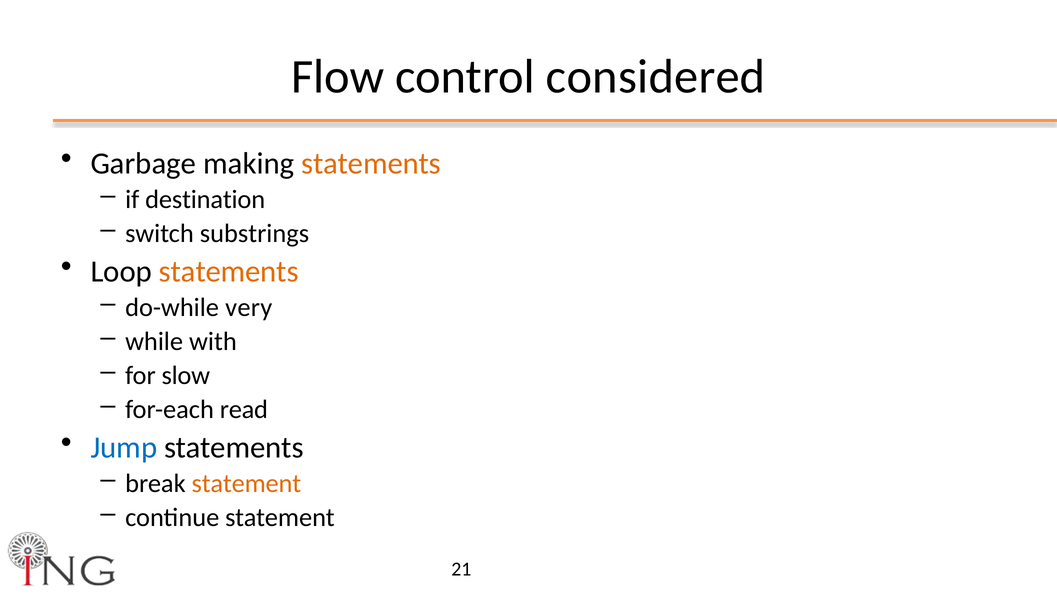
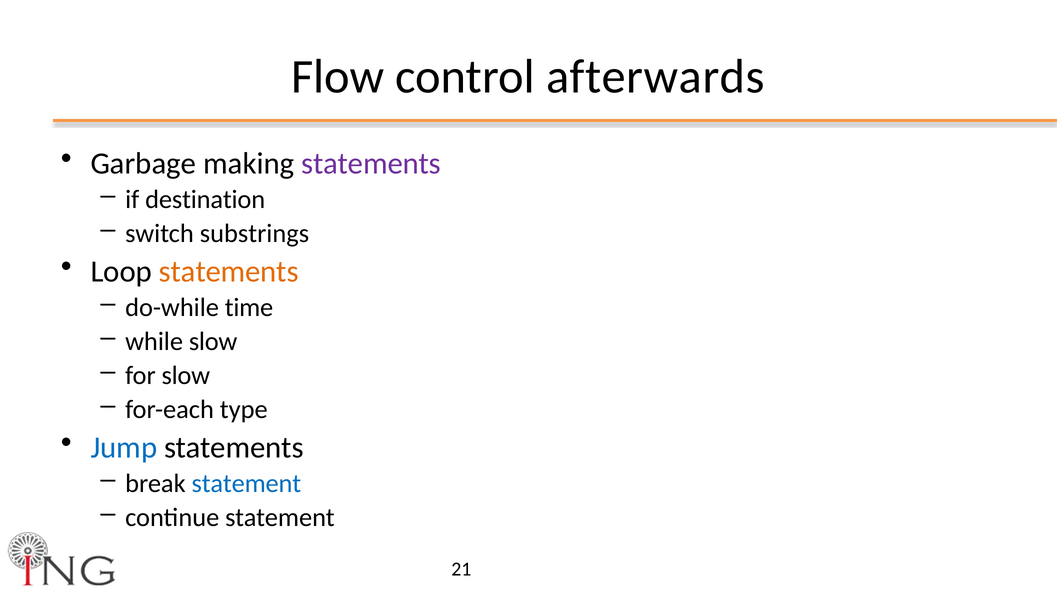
considered: considered -> afterwards (656, 77)
statements colour: orange -> purple (371, 163)
very: very -> time (249, 307)
while with: with -> slow (213, 341)
read: read -> type (244, 409)
statement colour: orange -> blue (246, 483)
